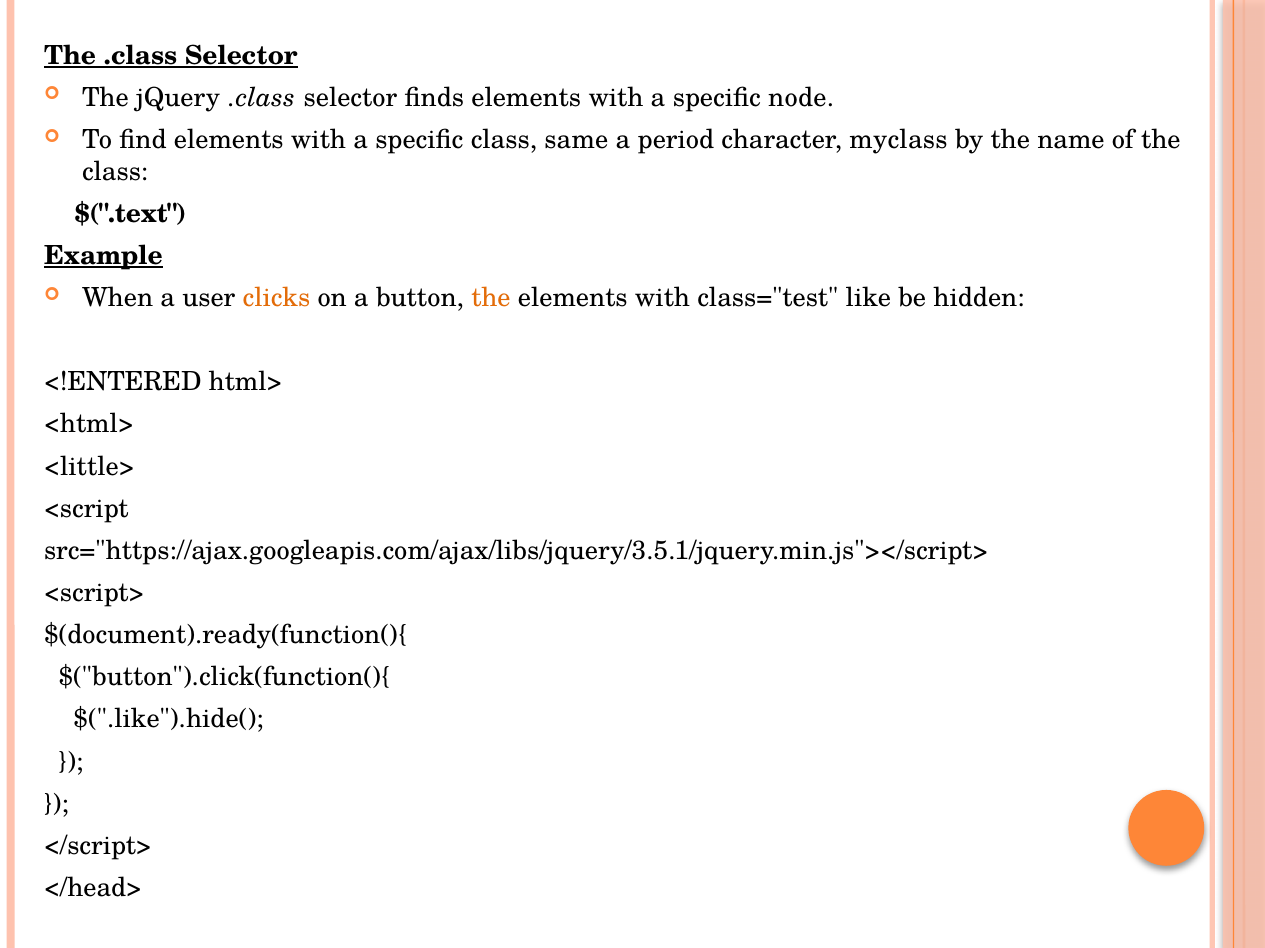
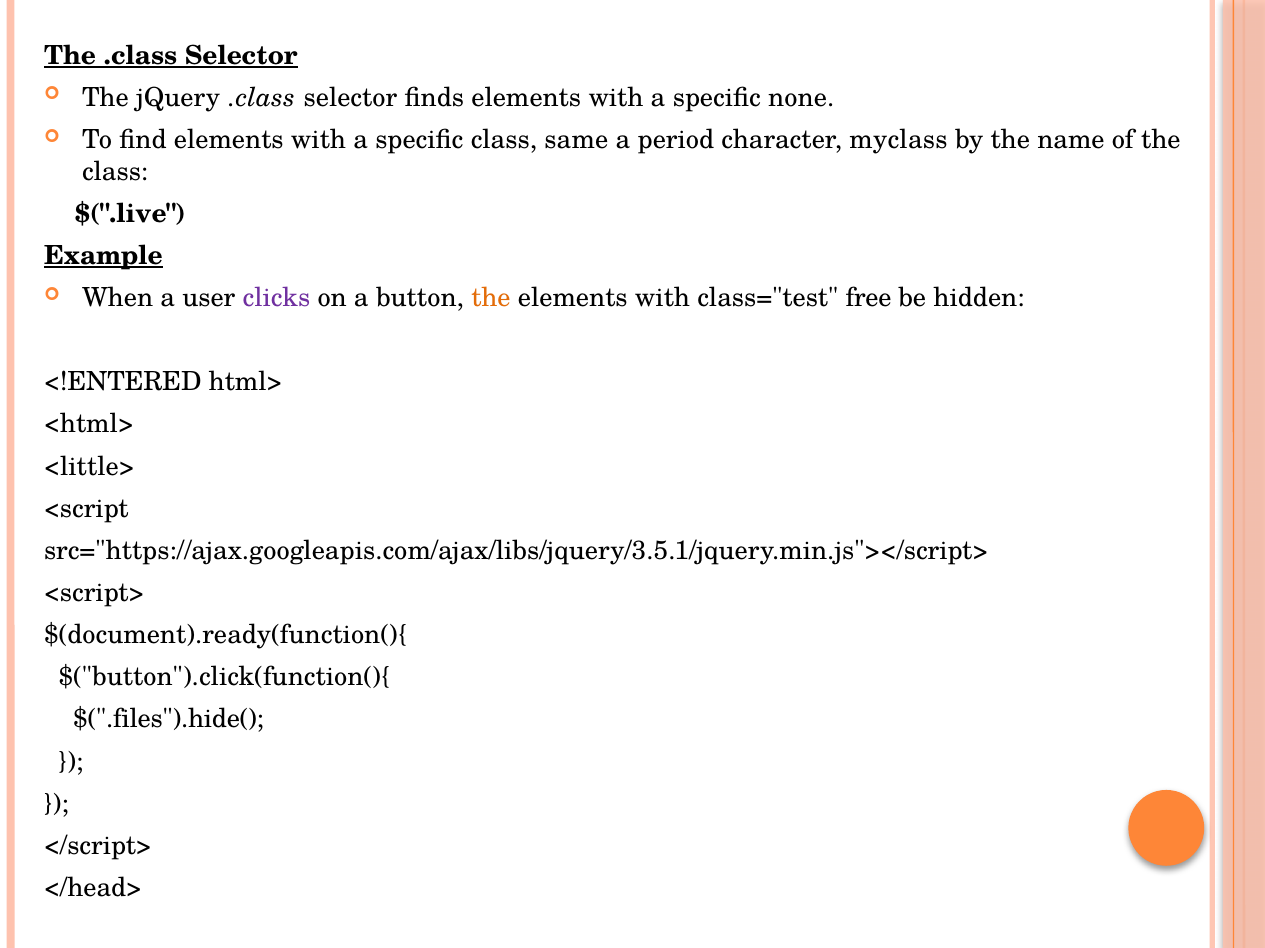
node: node -> none (801, 98)
$(".text: $(".text -> $(".live (130, 214)
clicks colour: orange -> purple (276, 298)
like: like -> free (869, 298)
$(".like").hide(: $(".like").hide( -> $(".files").hide( (169, 720)
